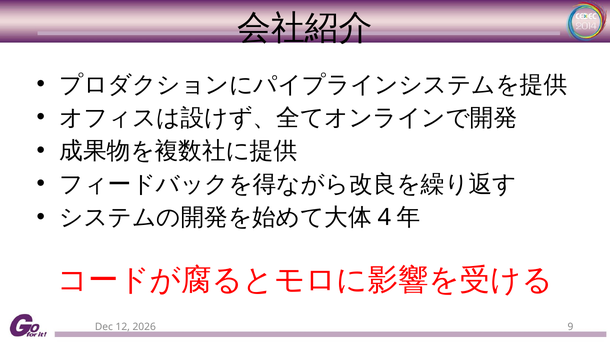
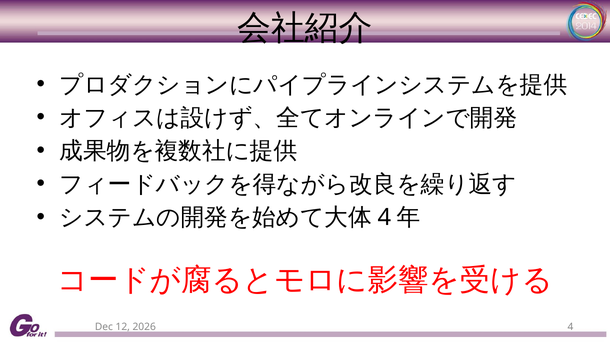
9: 9 -> 4 (571, 327)
